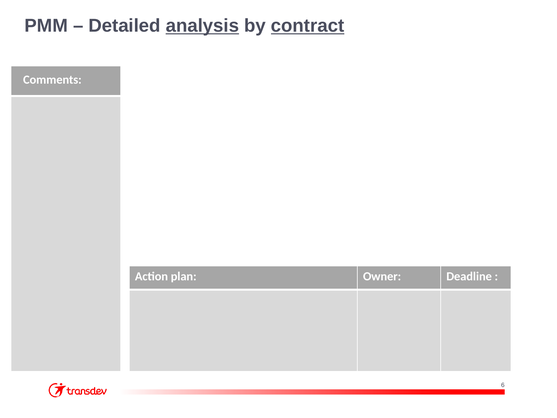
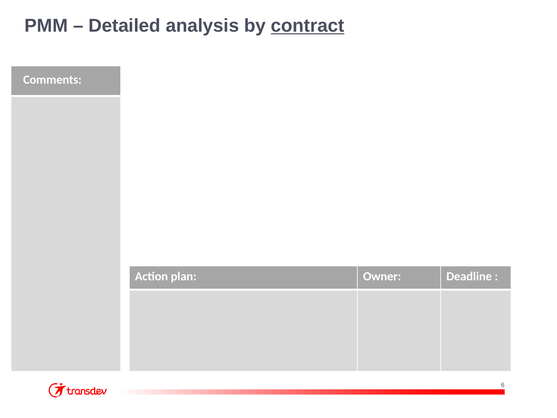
analysis underline: present -> none (202, 26)
